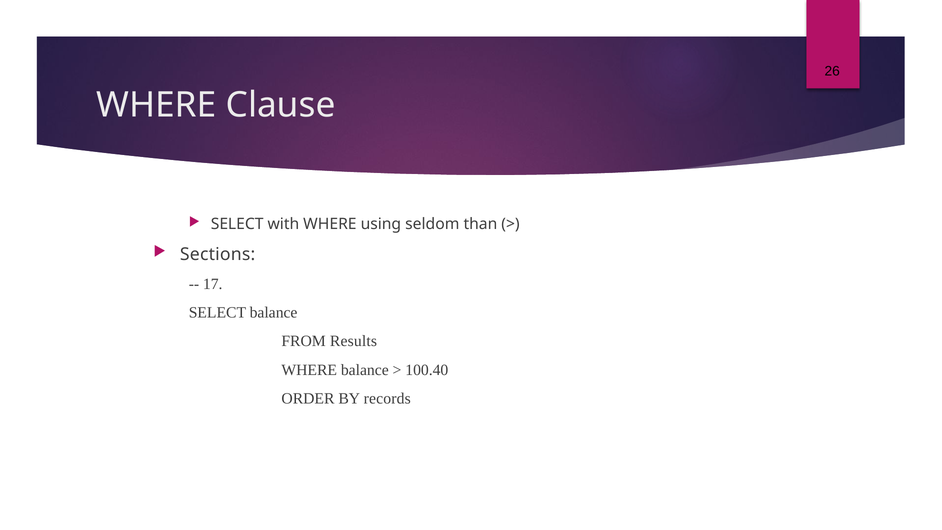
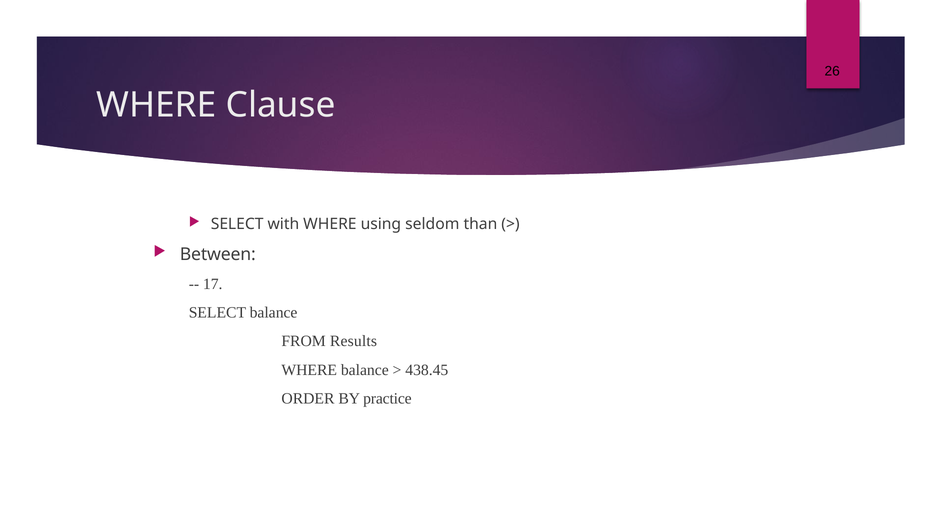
Sections: Sections -> Between (218, 254)
100.40: 100.40 -> 438.45 (427, 370)
records: records -> practice (387, 398)
